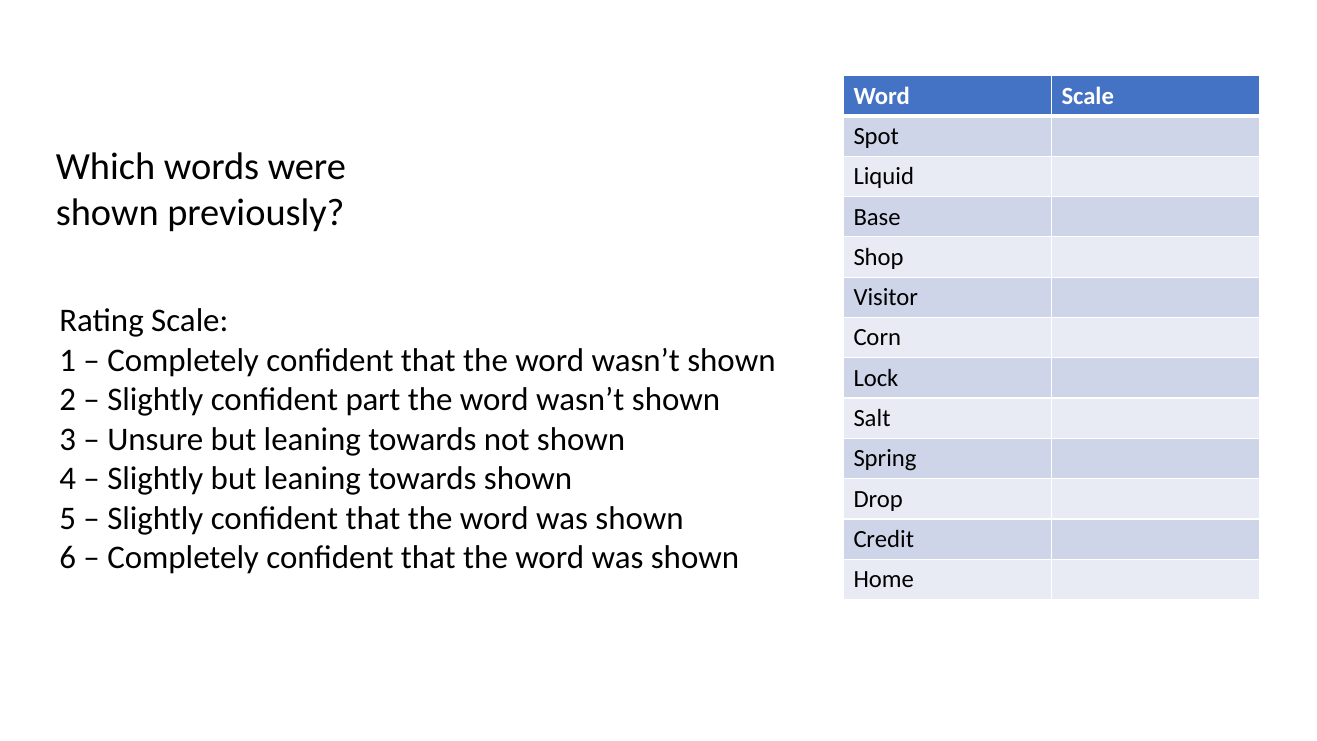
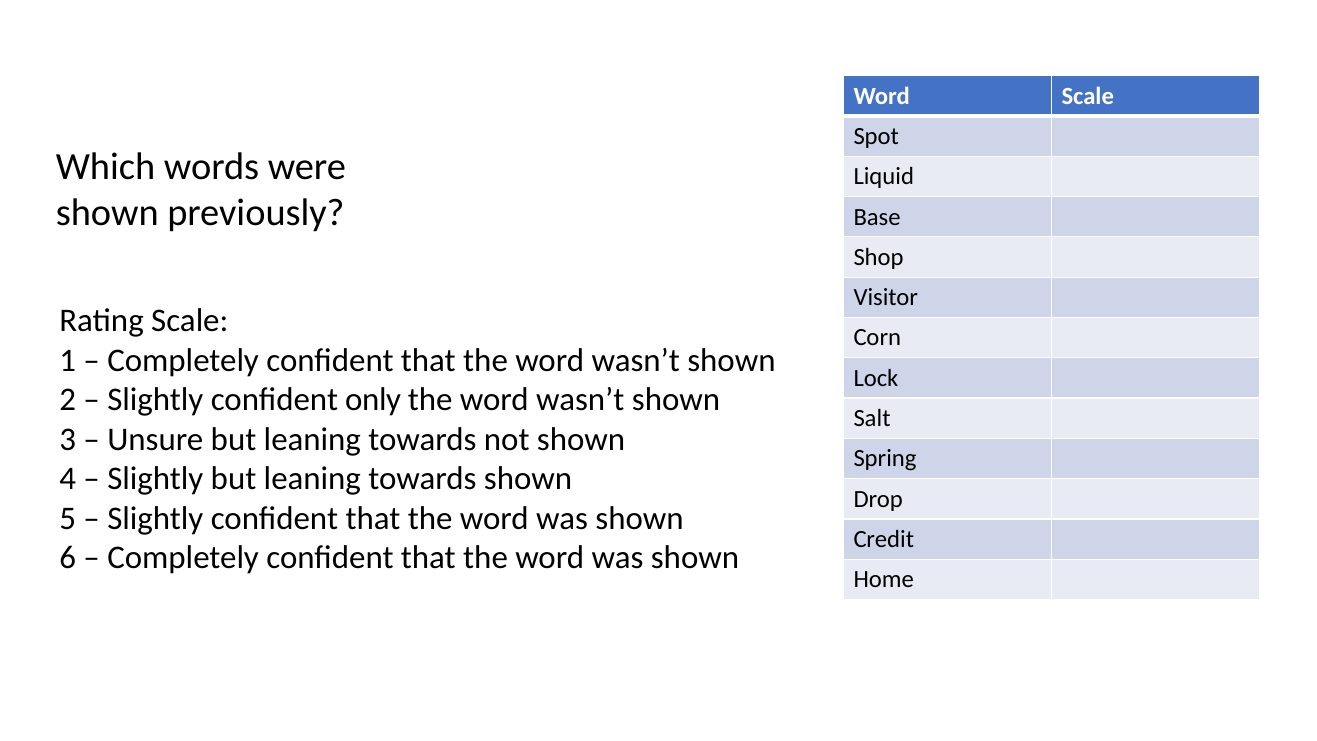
part: part -> only (373, 400)
